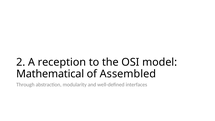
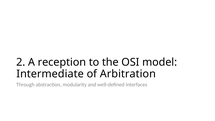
Mathematical: Mathematical -> Intermediate (50, 74)
Assembled: Assembled -> Arbitration (128, 74)
